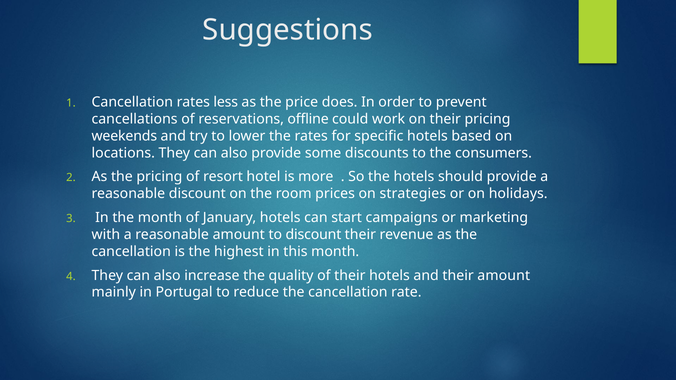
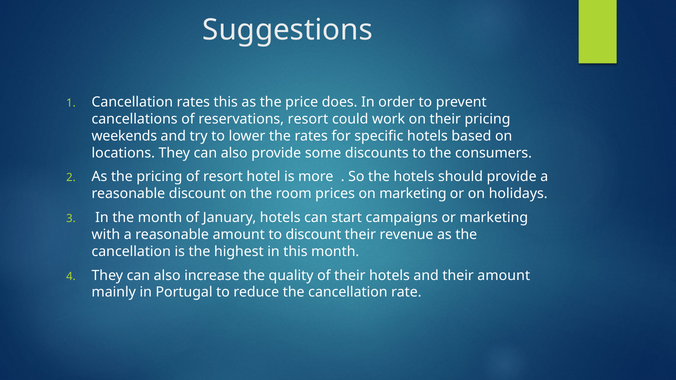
rates less: less -> this (226, 102)
reservations offline: offline -> resort (308, 119)
on strategies: strategies -> marketing (413, 194)
